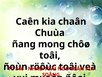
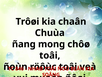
Caên: Caên -> Trôøi (27, 21)
